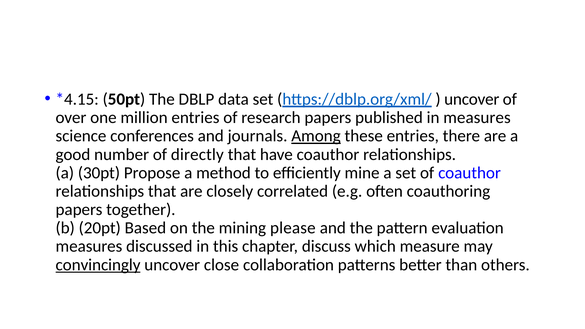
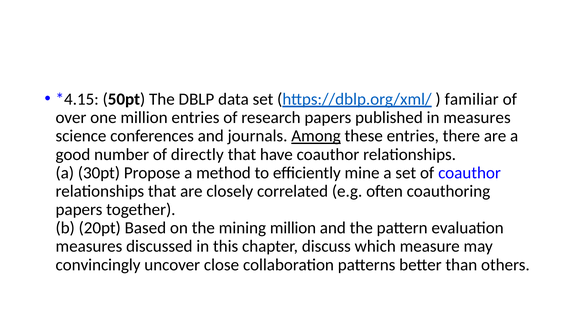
uncover: uncover -> familiar (472, 99)
mining please: please -> million (293, 228)
convincingly underline: present -> none (98, 265)
